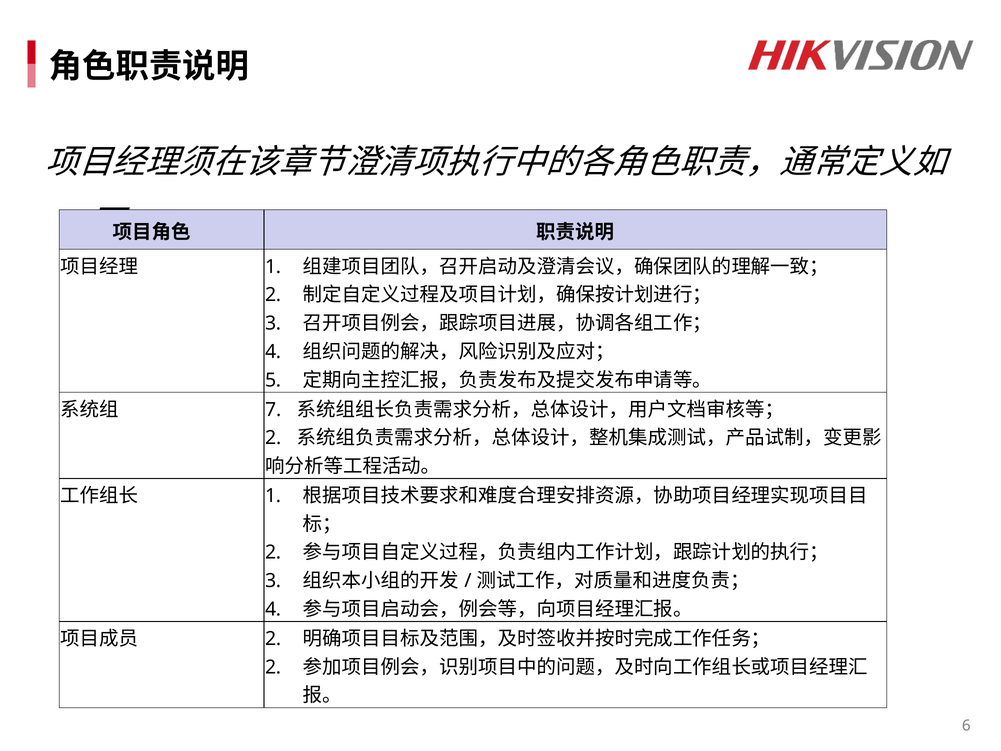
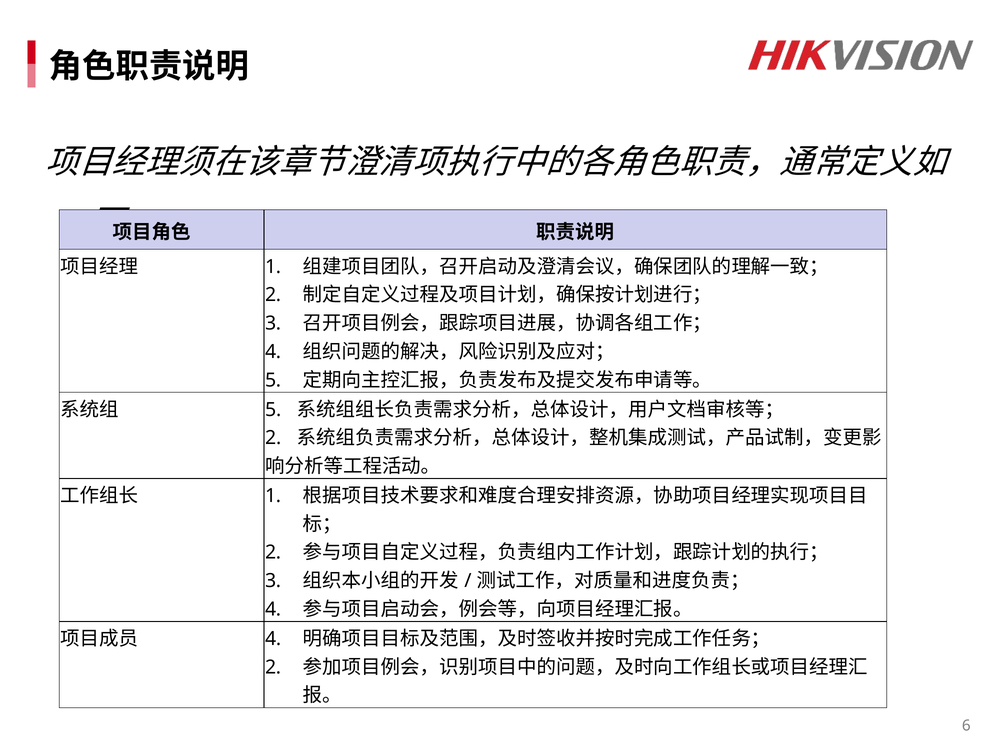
7: 7 -> 5 (273, 409)
2: 2 -> 4 (273, 639)
